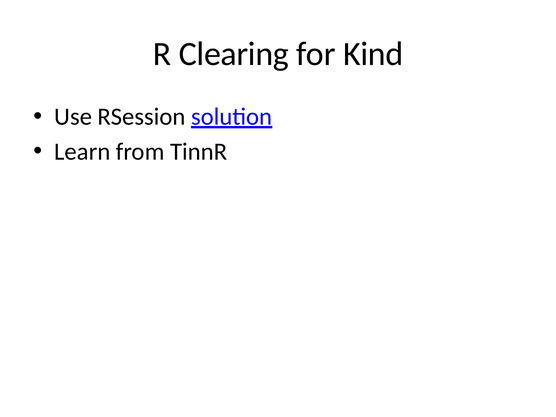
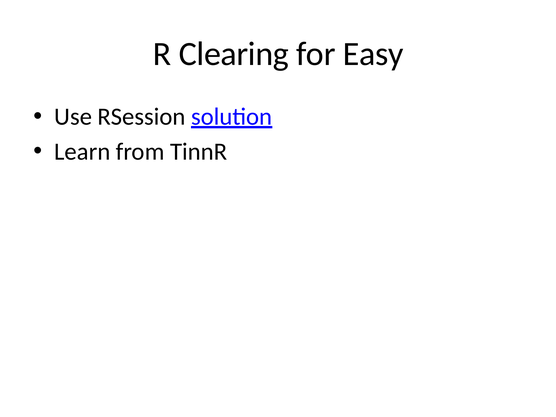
Kind: Kind -> Easy (373, 54)
